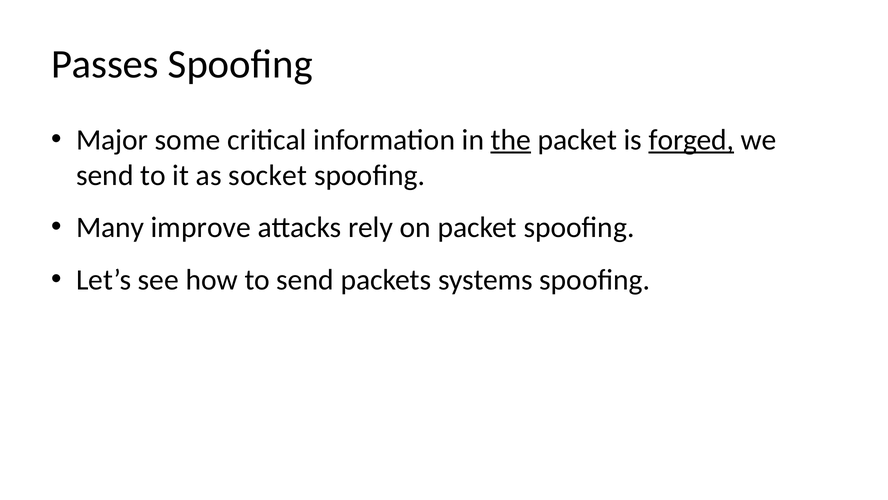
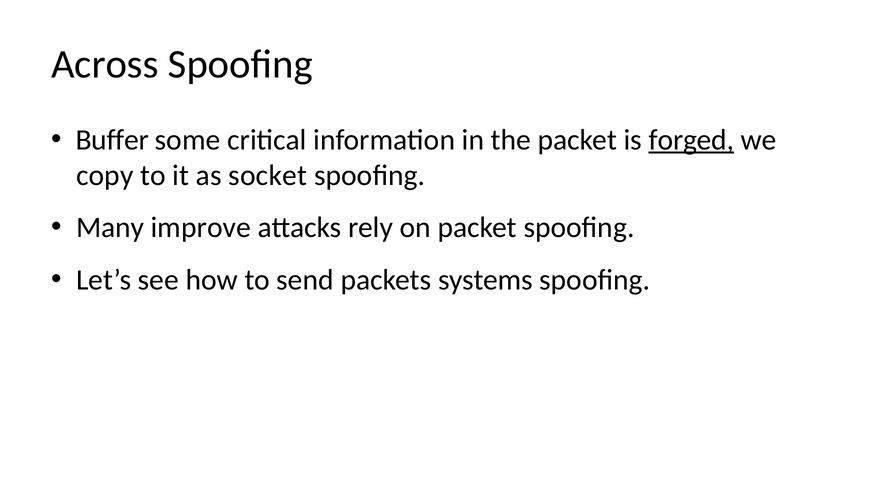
Passes: Passes -> Across (105, 64)
Major: Major -> Buffer (112, 140)
the underline: present -> none (511, 140)
send: send -> copy (105, 175)
